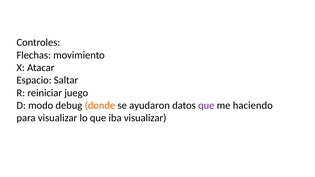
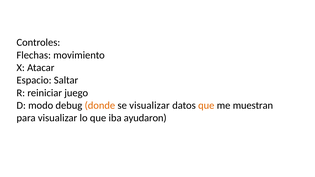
se ayudaron: ayudaron -> visualizar (149, 106)
que colour: purple -> orange (206, 106)
haciendo: haciendo -> muestran (253, 106)
iba visualizar: visualizar -> ayudaron (145, 118)
